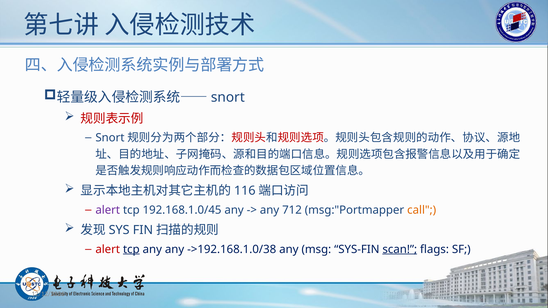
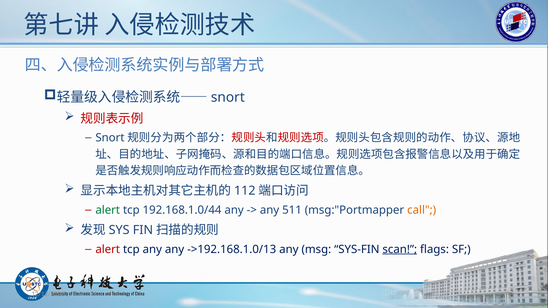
116: 116 -> 112 (245, 191)
alert colour: purple -> green (108, 210)
192.168.1.0/45: 192.168.1.0/45 -> 192.168.1.0/44 (182, 210)
712: 712 -> 511 (292, 210)
tcp underline: present -> none (131, 249)
->192.168.1.0/38: ->192.168.1.0/38 -> ->192.168.1.0/13 (232, 249)
